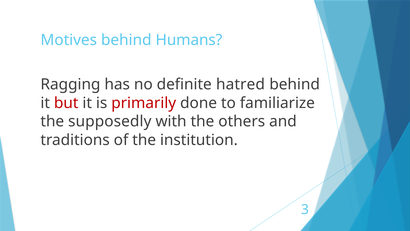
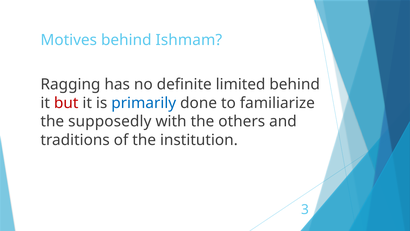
Humans: Humans -> Ishmam (189, 40)
hatred: hatred -> limited (241, 84)
primarily colour: red -> blue (144, 103)
